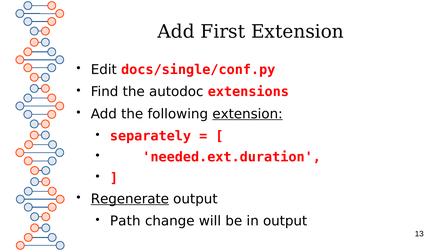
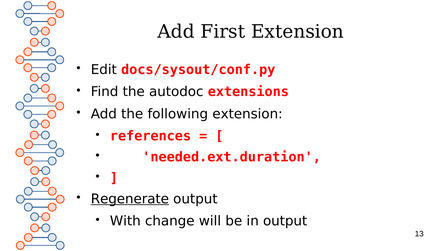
docs/single/conf.py: docs/single/conf.py -> docs/sysout/conf.py (198, 70)
extension underline: present -> none (248, 114)
separately: separately -> references (150, 136)
Path: Path -> With (125, 221)
